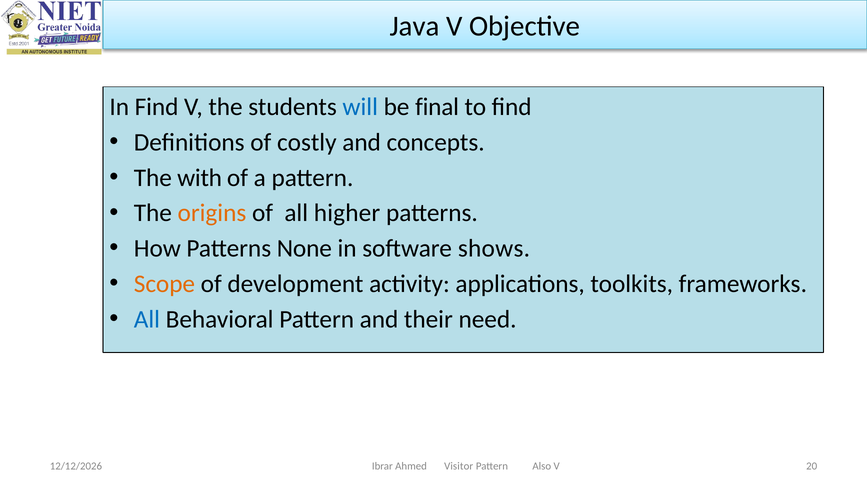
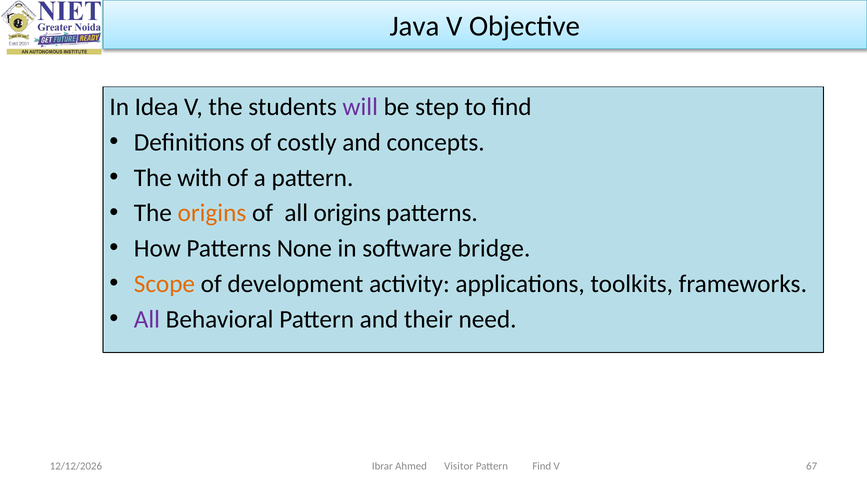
In Find: Find -> Idea (157, 107)
will colour: blue -> purple (360, 107)
final: final -> step (437, 107)
all higher: higher -> origins (347, 213)
shows: shows -> bridge (494, 248)
All colour: blue -> purple (147, 319)
20: 20 -> 67 (812, 466)
Pattern Also: Also -> Find (542, 466)
